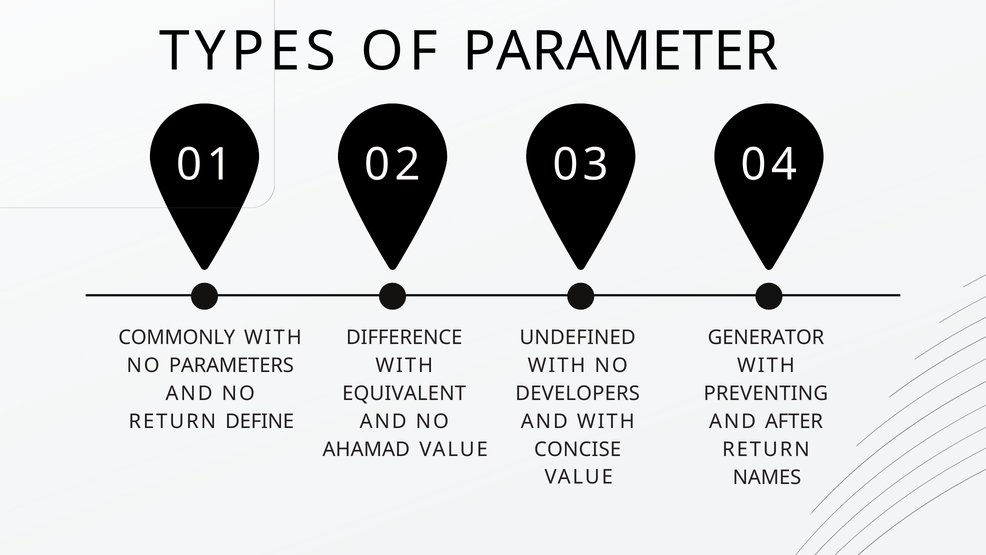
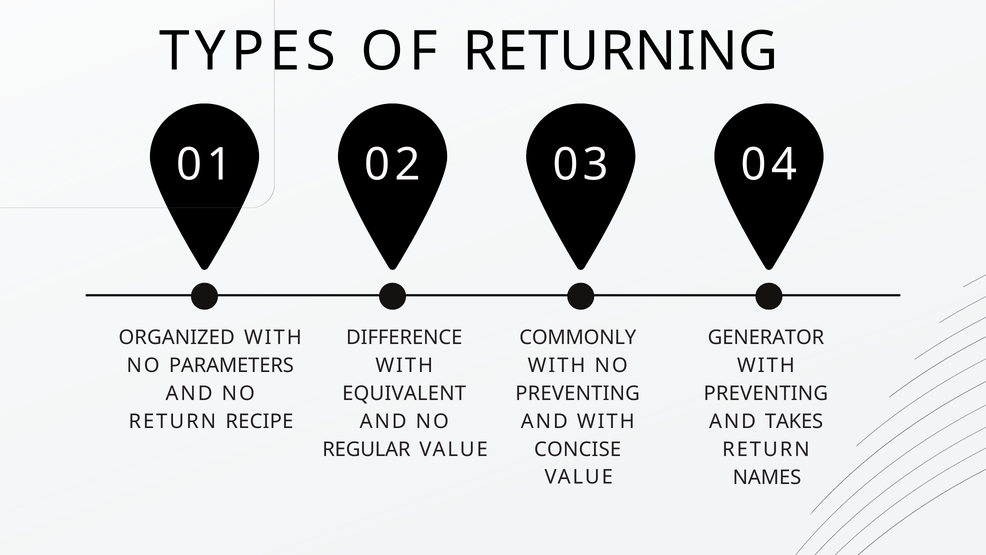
PARAMETER: PARAMETER -> RETURNING (620, 52)
UNDEFINED: UNDEFINED -> COMMONLY (578, 338)
COMMONLY: COMMONLY -> ORGANIZED (177, 338)
DEVELOPERS: DEVELOPERS -> PREVENTING (578, 393)
DEFINE: DEFINE -> RECIPE (259, 421)
AFTER: AFTER -> TAKES (794, 421)
AHAMAD: AHAMAD -> REGULAR (366, 449)
